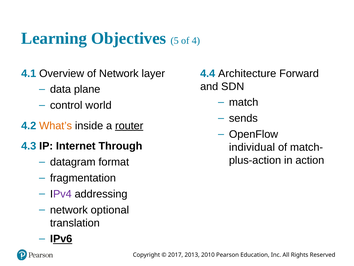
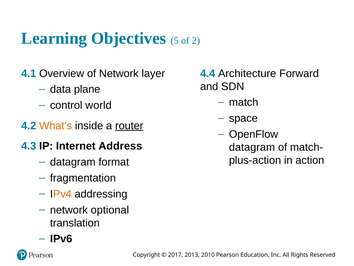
4: 4 -> 2 (196, 41)
sends: sends -> space (243, 118)
Through: Through -> Address (120, 146)
individual: individual -> datagram (252, 147)
Pv4 colour: purple -> orange (62, 194)
Pv6 underline: present -> none (63, 238)
